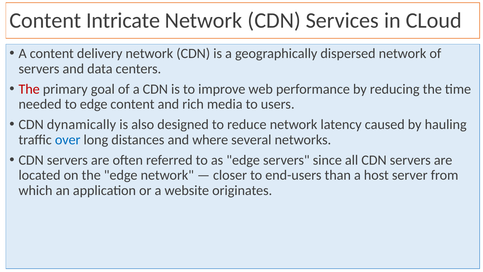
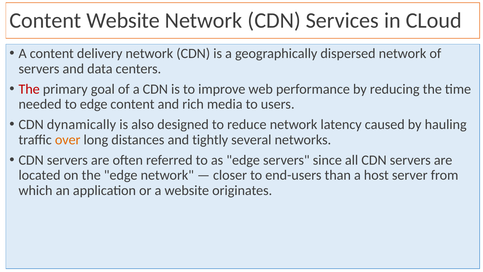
Content Intricate: Intricate -> Website (123, 20)
over colour: blue -> orange (68, 140)
where: where -> tightly (210, 140)
